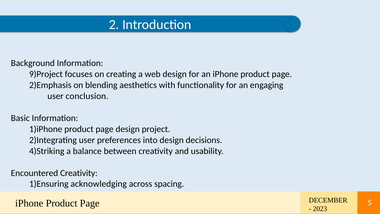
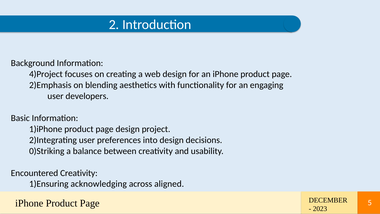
9)Project: 9)Project -> 4)Project (46, 74)
conclusion: conclusion -> developers (87, 96)
4)Striking: 4)Striking -> 0)Striking (47, 151)
spacing: spacing -> aligned (169, 184)
